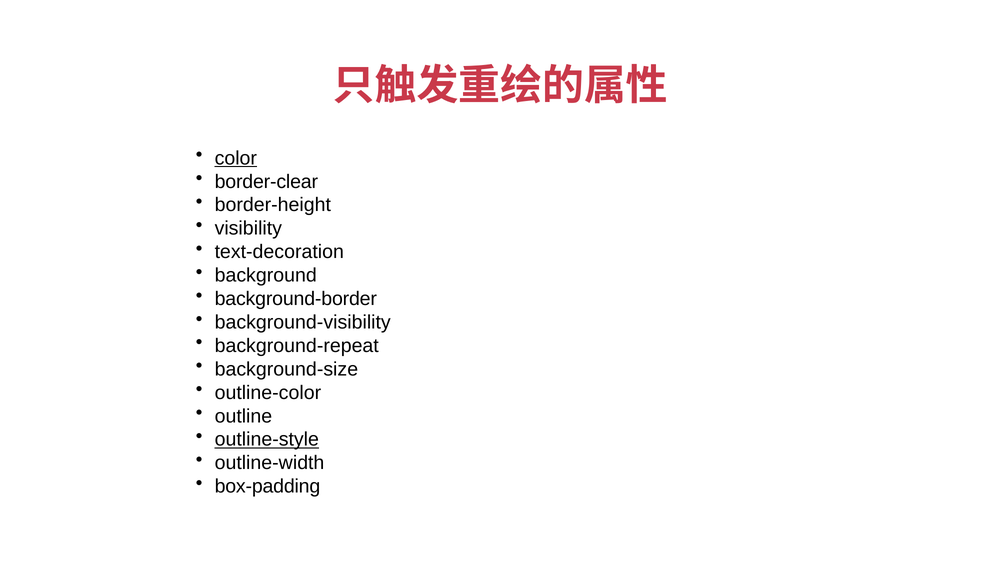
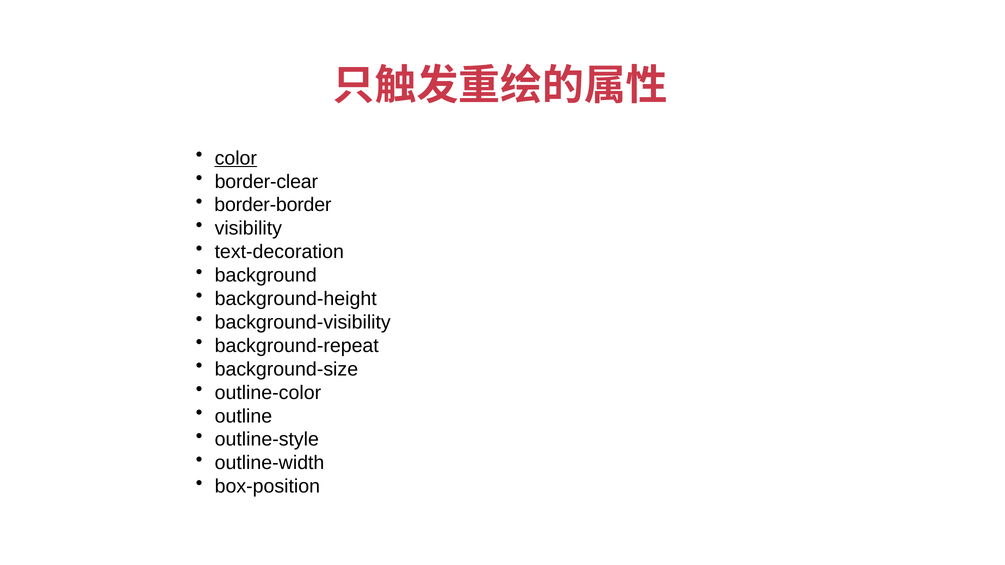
border-height: border-height -> border-border (273, 205)
background-border: background-border -> background-height (296, 299)
outline-style underline: present -> none (267, 440)
box-padding: box-padding -> box-position (267, 487)
